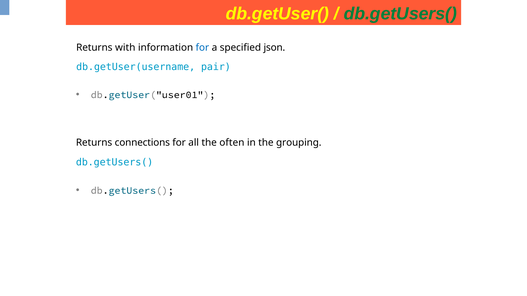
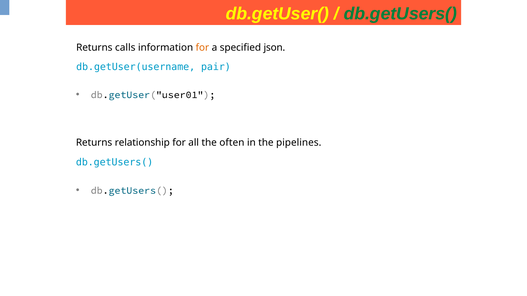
with: with -> calls (125, 48)
for colour: blue -> orange (202, 48)
connections: connections -> relationship (142, 143)
grouping: grouping -> pipelines (299, 143)
